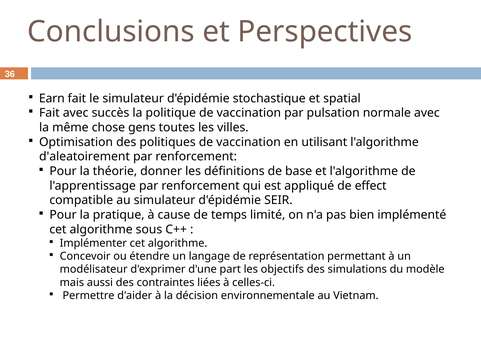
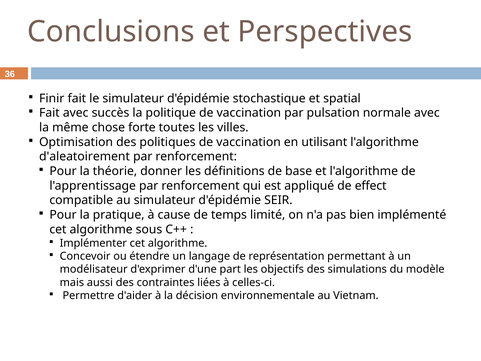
Earn: Earn -> Finir (52, 98)
gens: gens -> forte (142, 127)
